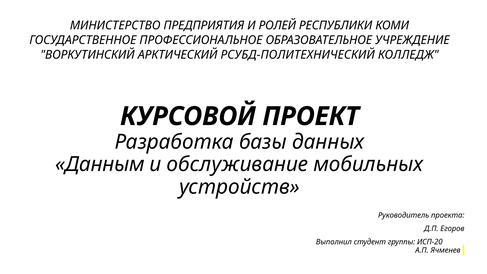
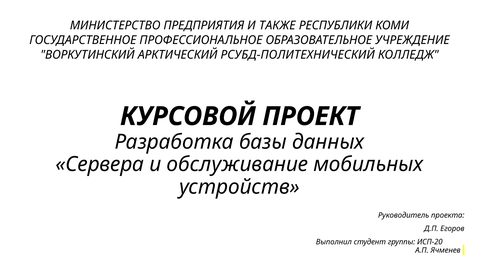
РОЛЕЙ: РОЛЕЙ -> ТАКЖЕ (277, 25)
Данным: Данным -> Сервера (100, 164)
